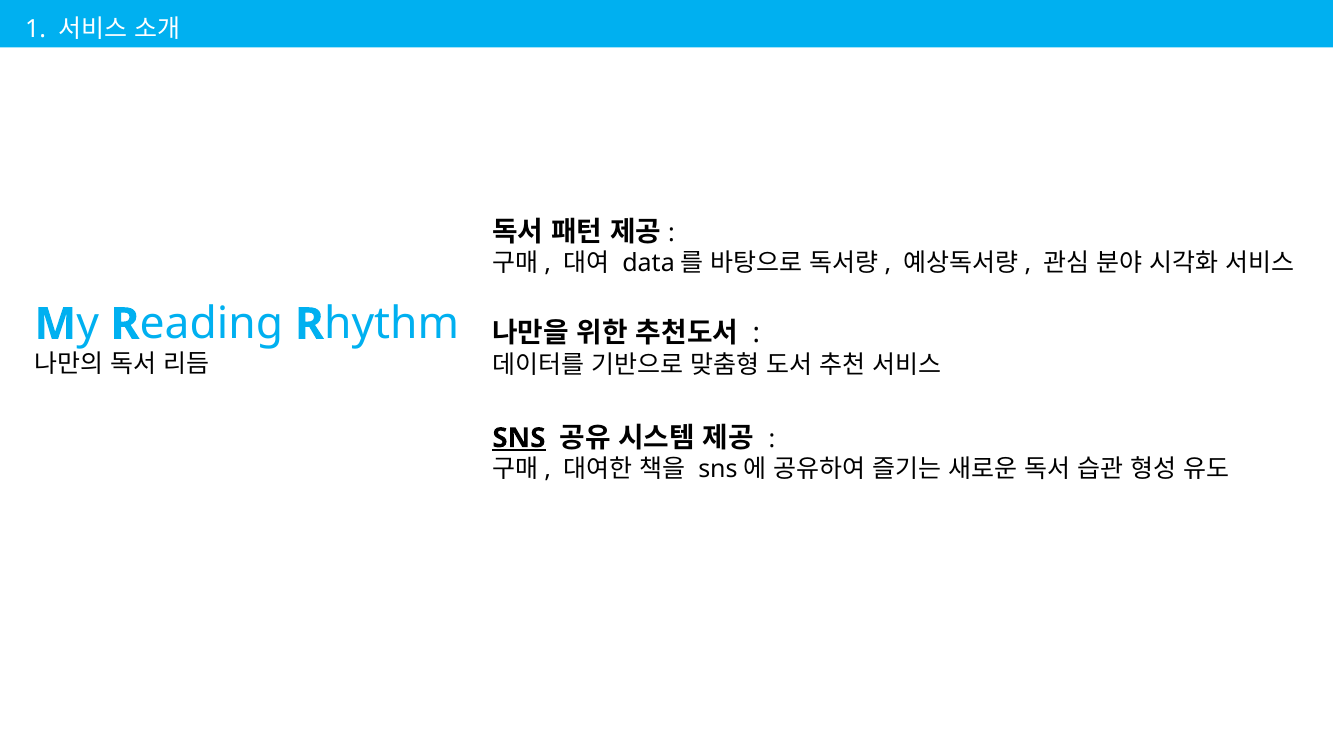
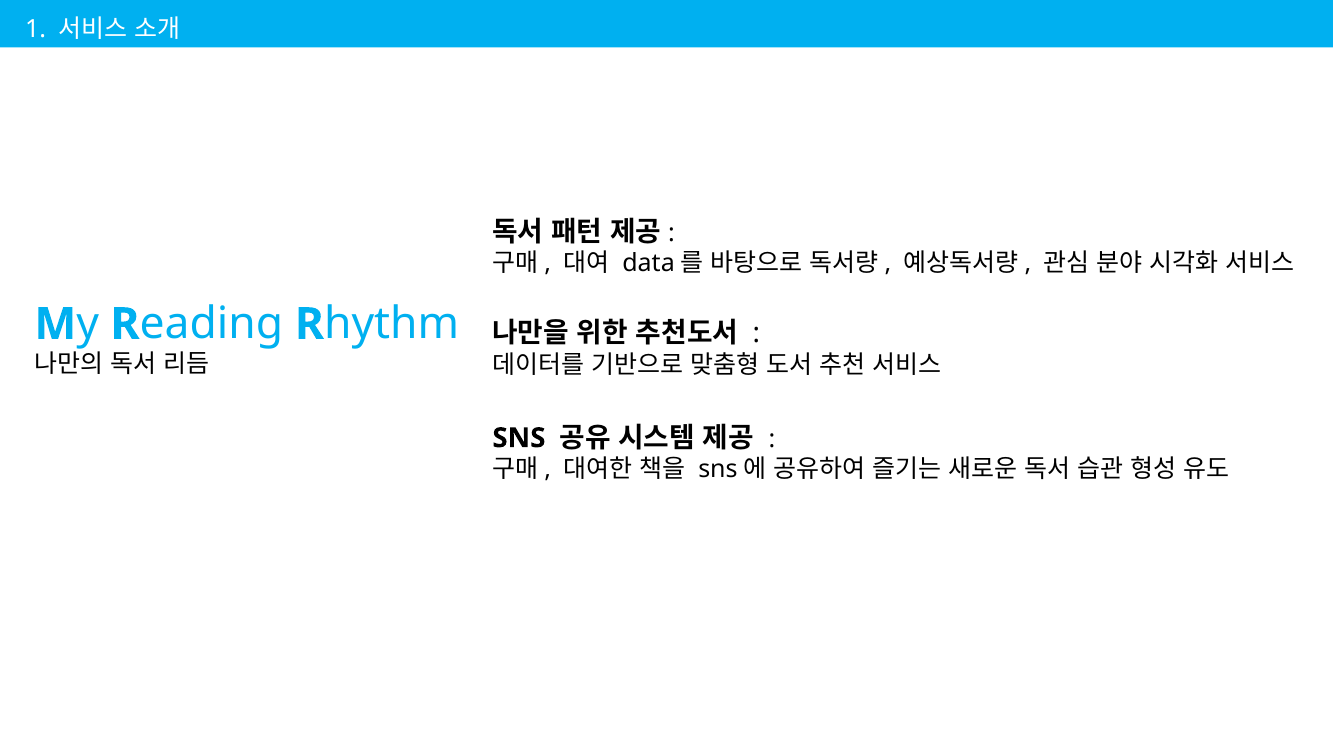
SNS underline: present -> none (519, 438)
